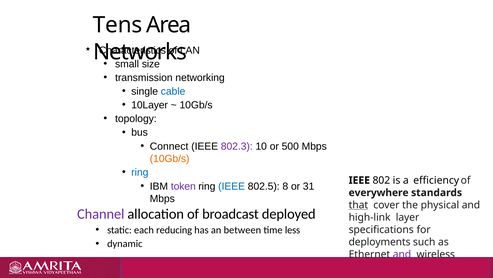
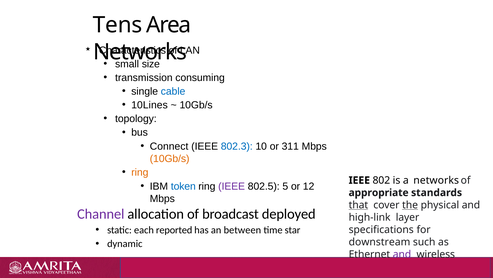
networking: networking -> consuming (200, 77)
10Layer: 10Layer -> 10Lines (150, 105)
802.3 colour: purple -> blue (237, 146)
500: 500 -> 311 (290, 146)
ring colour: blue -> orange (140, 172)
a efficiency: efficiency -> networks (436, 180)
token colour: purple -> blue (183, 186)
IEEE colour: blue -> purple (232, 186)
8: 8 -> 5 (285, 186)
31: 31 -> 12 (309, 186)
everywhere: everywhere -> appropriate (379, 192)
the underline: none -> present (410, 205)
reducing: reducing -> reported (174, 230)
less: less -> star (293, 230)
deployments: deployments -> downstream (379, 242)
